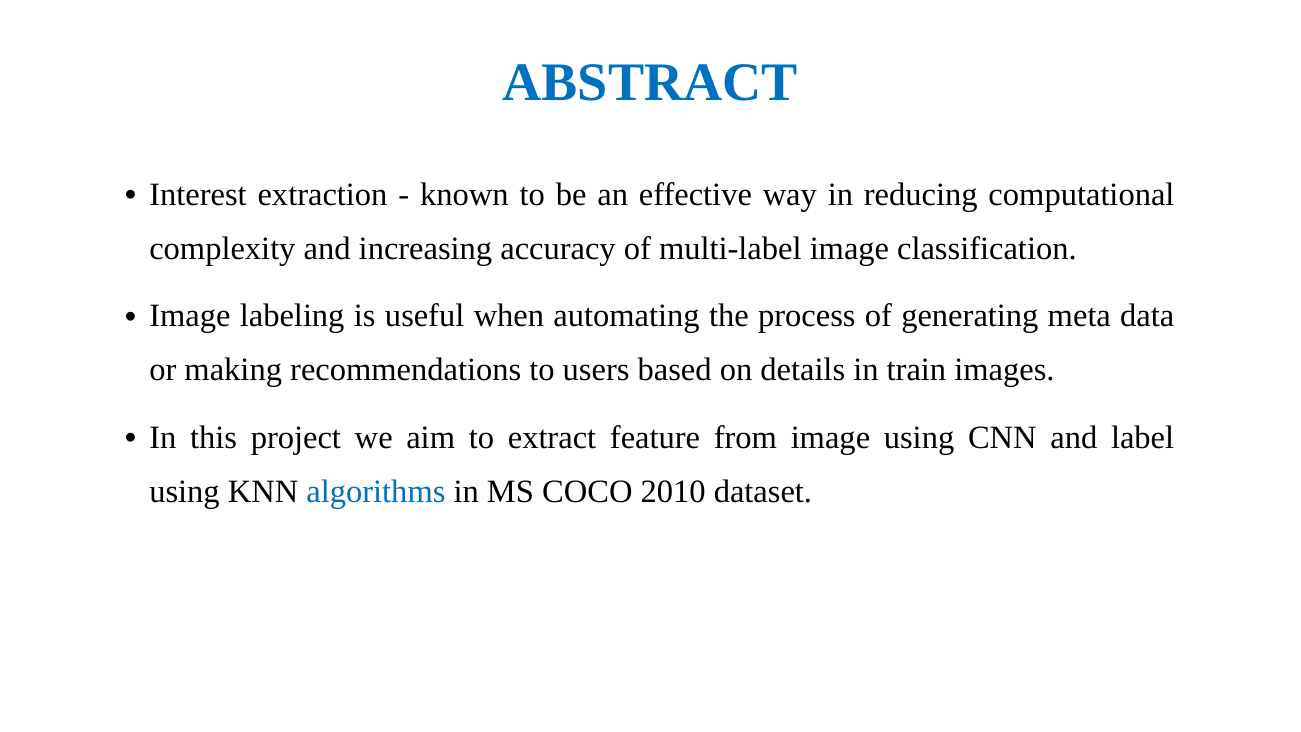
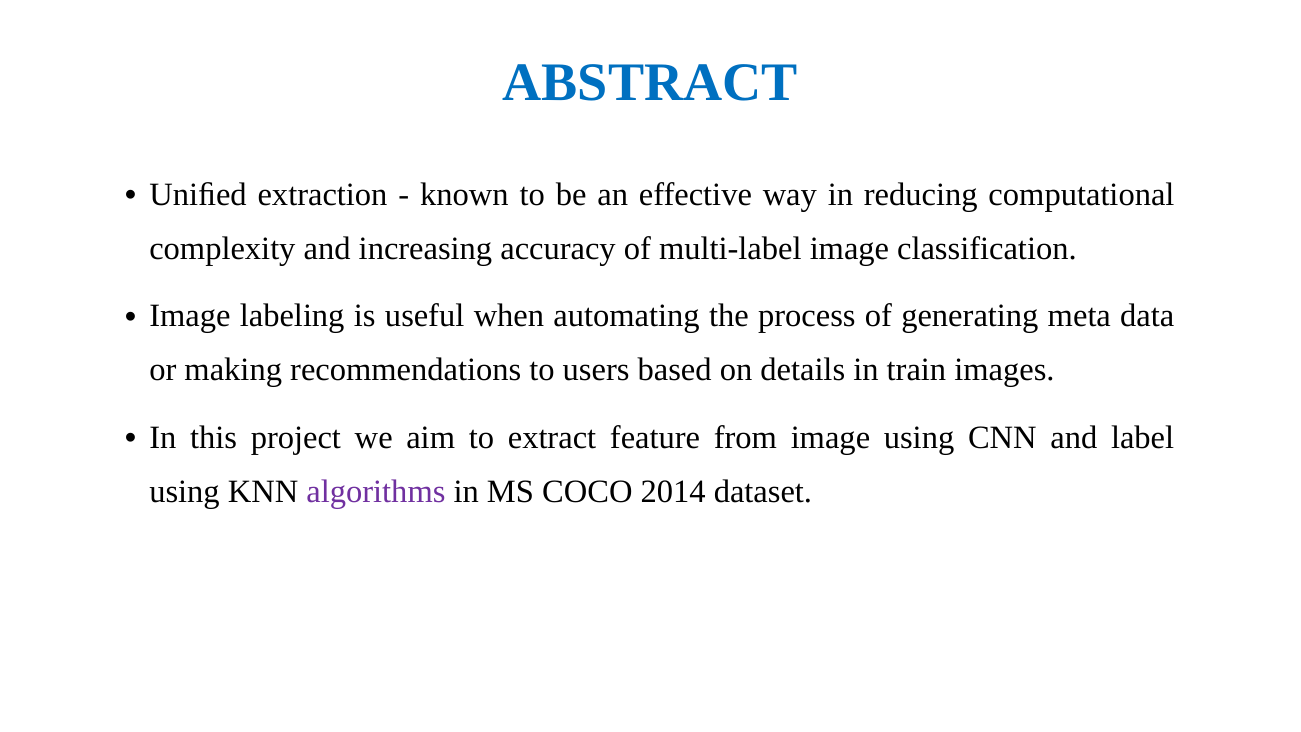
Interest: Interest -> Uniﬁed (198, 195)
algorithms colour: blue -> purple (376, 492)
2010: 2010 -> 2014 (673, 492)
